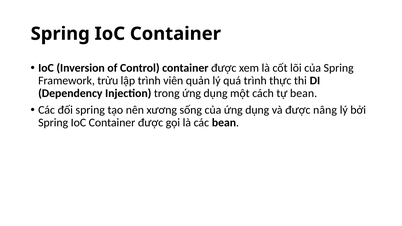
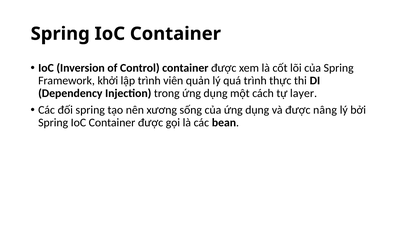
trừu: trừu -> khởi (108, 81)
tự bean: bean -> layer (304, 93)
